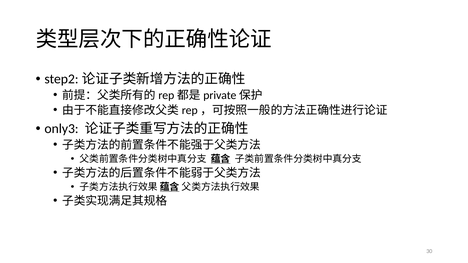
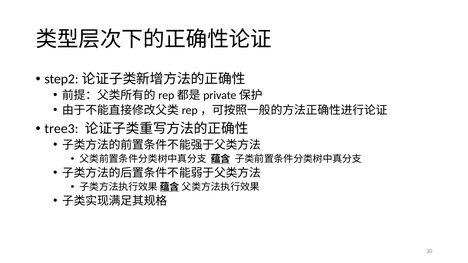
only3: only3 -> tree3 (61, 129)
